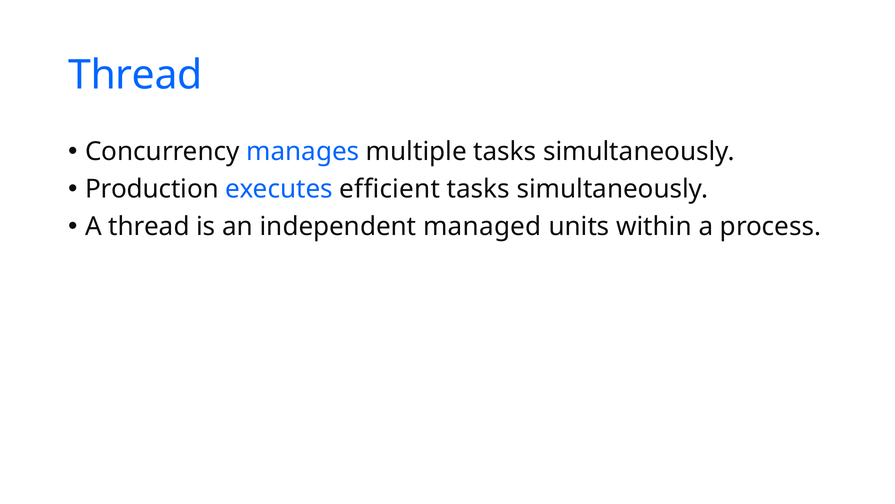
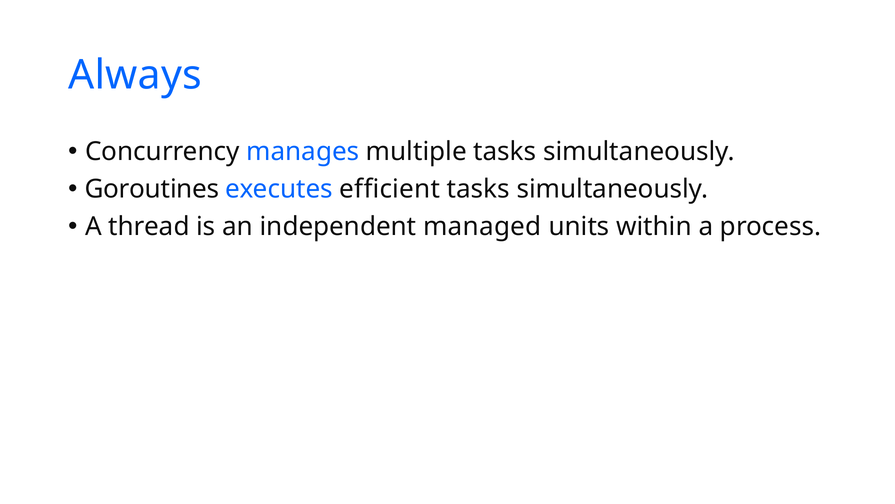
Thread: Thread -> Always (135, 75)
Production: Production -> Goroutines (152, 189)
